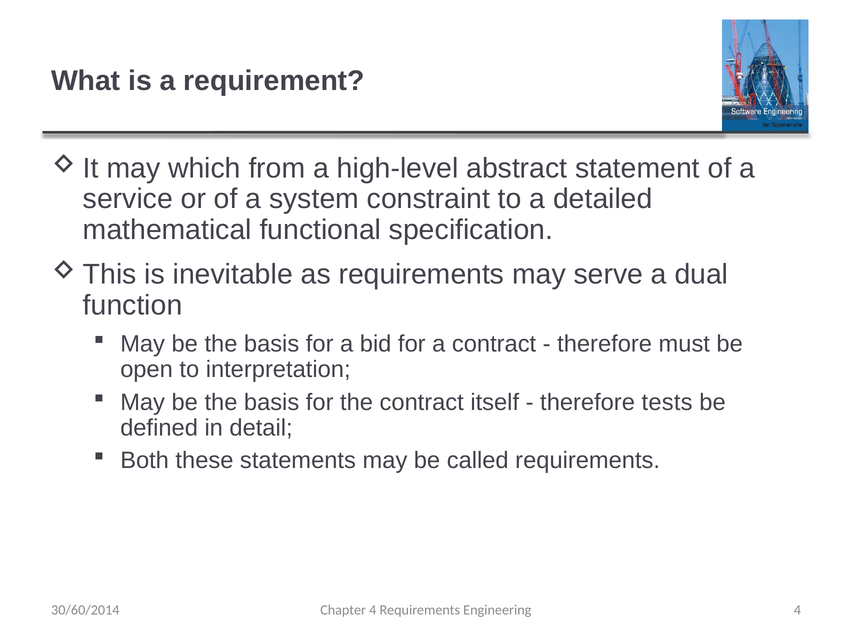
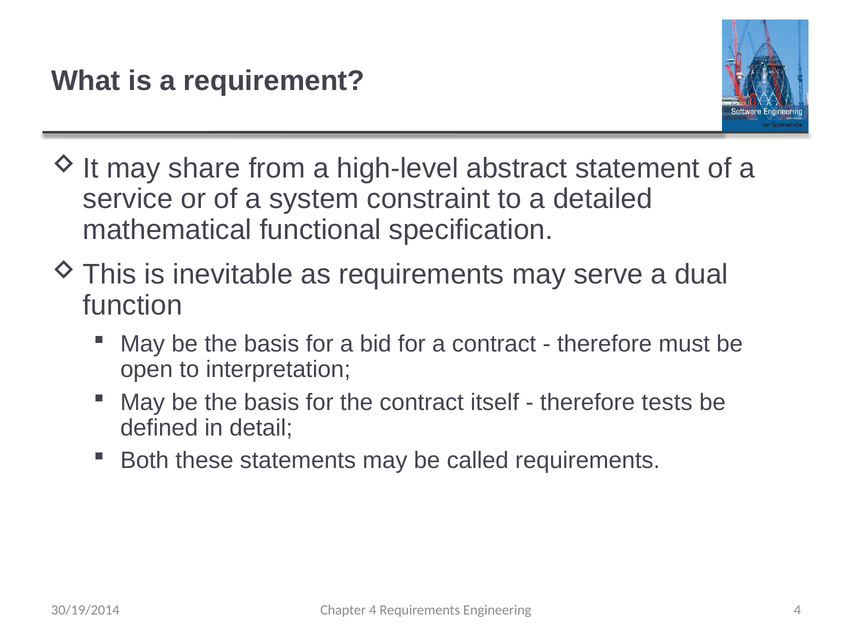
which: which -> share (204, 168)
30/60/2014: 30/60/2014 -> 30/19/2014 (85, 610)
